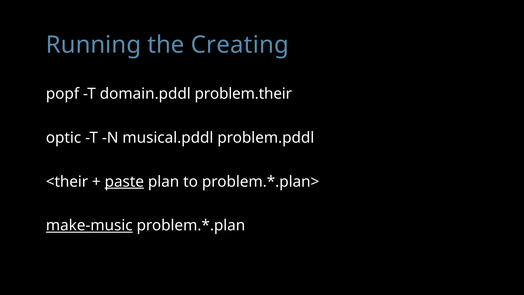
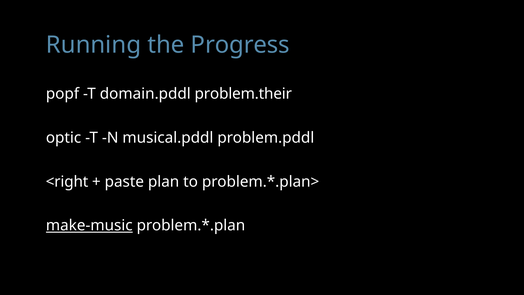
Creating: Creating -> Progress (240, 45)
<their: <their -> <right (67, 181)
paste underline: present -> none (124, 181)
